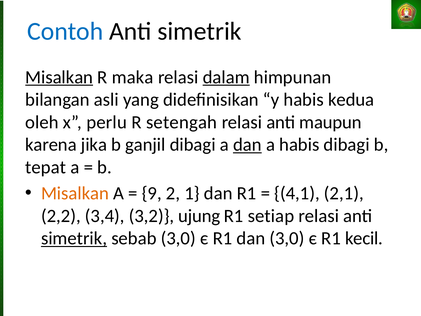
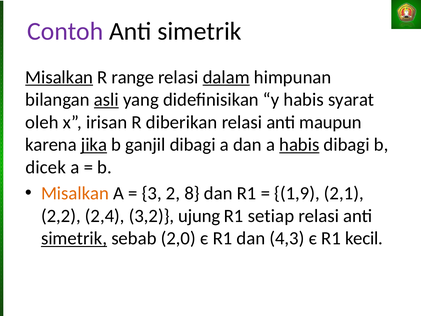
Contoh colour: blue -> purple (65, 31)
maka: maka -> range (133, 77)
asli underline: none -> present (106, 100)
kedua: kedua -> syarat (351, 100)
perlu: perlu -> irisan (107, 122)
setengah: setengah -> diberikan (182, 122)
jika underline: none -> present (94, 145)
dan underline: present -> none (247, 145)
habis underline: none -> present (299, 145)
tepat: tepat -> dicek (46, 167)
9: 9 -> 3 (152, 193)
1: 1 -> 8 (192, 193)
4,1: 4,1 -> 1,9 (297, 193)
3,4: 3,4 -> 2,4 (105, 216)
sebab 3,0: 3,0 -> 2,0 (178, 238)
dan 3,0: 3,0 -> 4,3 (287, 238)
